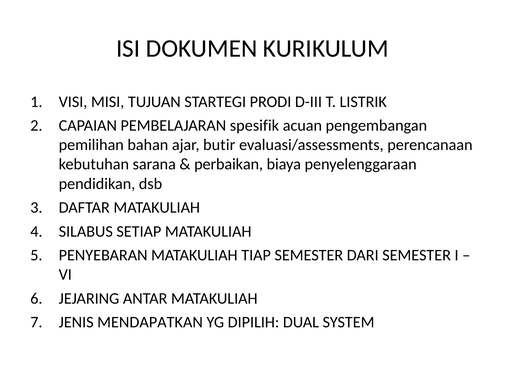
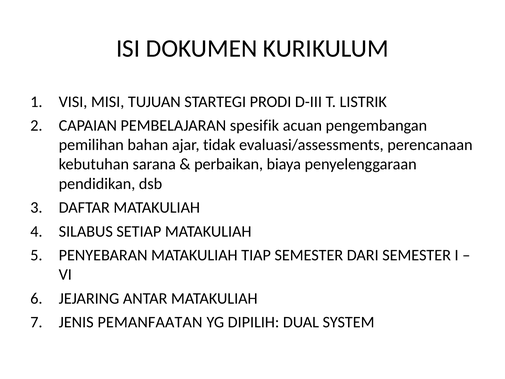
butir: butir -> tidak (219, 145)
MENDAPATKAN: MENDAPATKAN -> PEMANFAATAN (150, 322)
